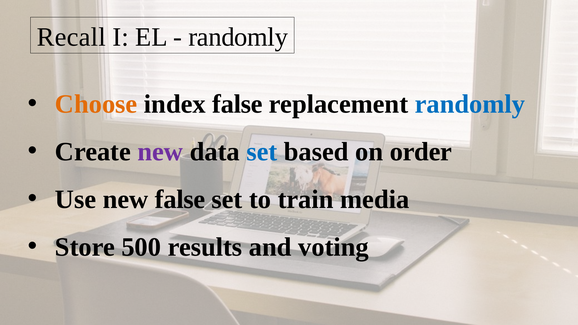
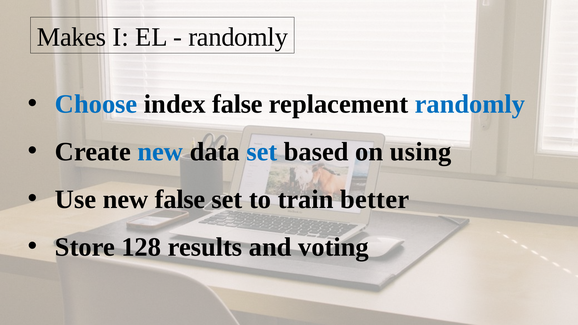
Recall: Recall -> Makes (72, 37)
Choose colour: orange -> blue (96, 104)
new colour: purple -> blue (160, 152)
order: order -> using (421, 152)
media: media -> better (375, 199)
500: 500 -> 128 (141, 247)
